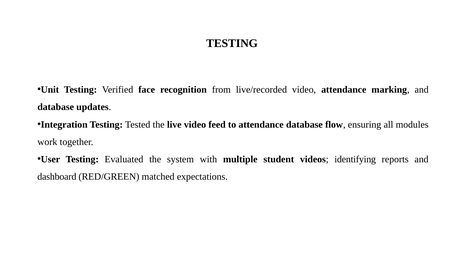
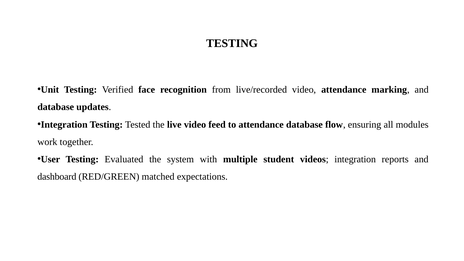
videos identifying: identifying -> integration (355, 159)
